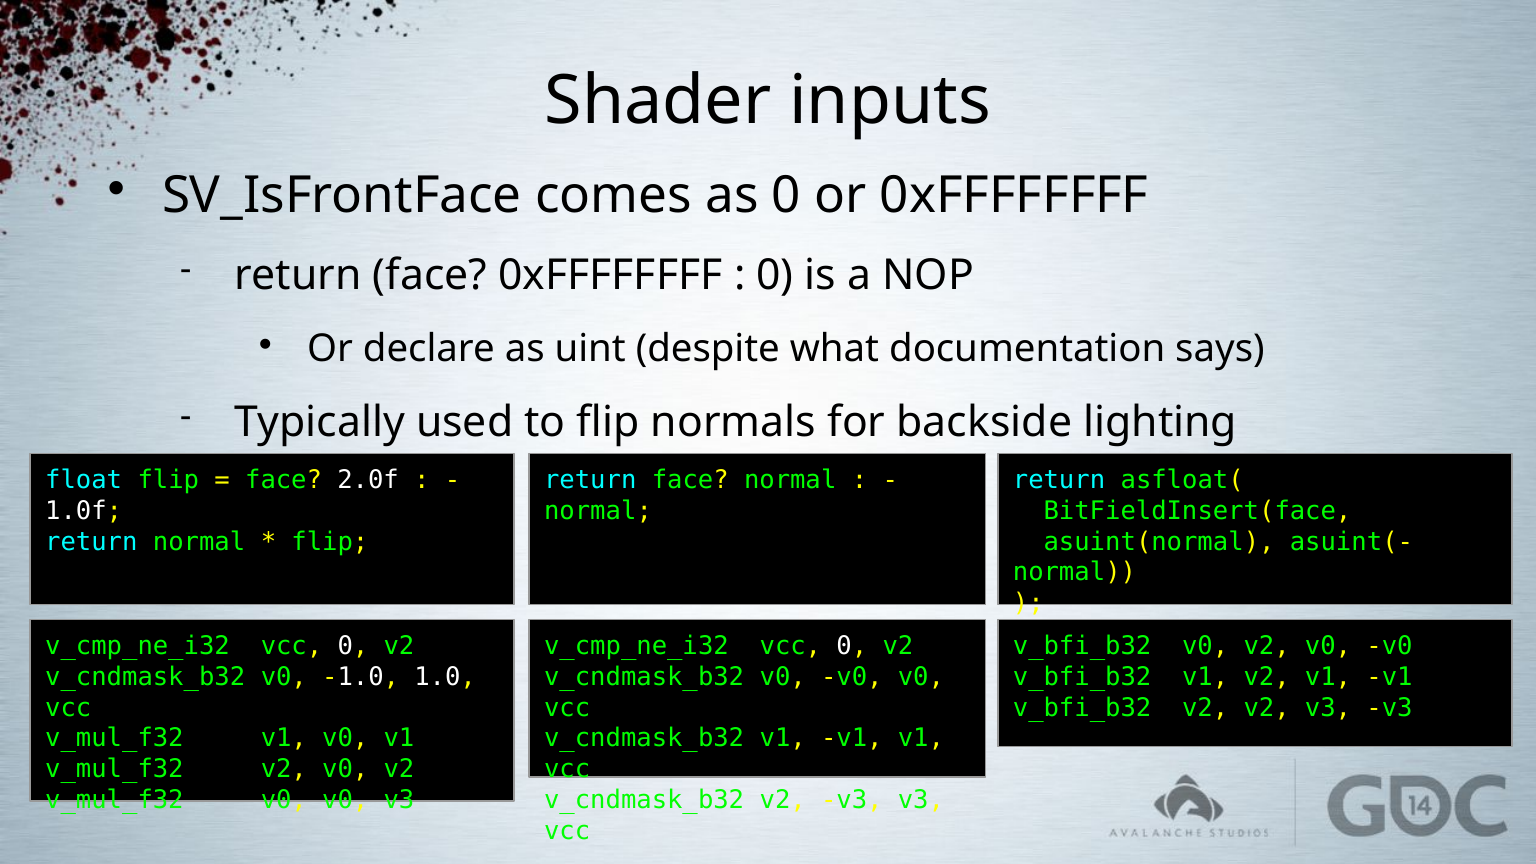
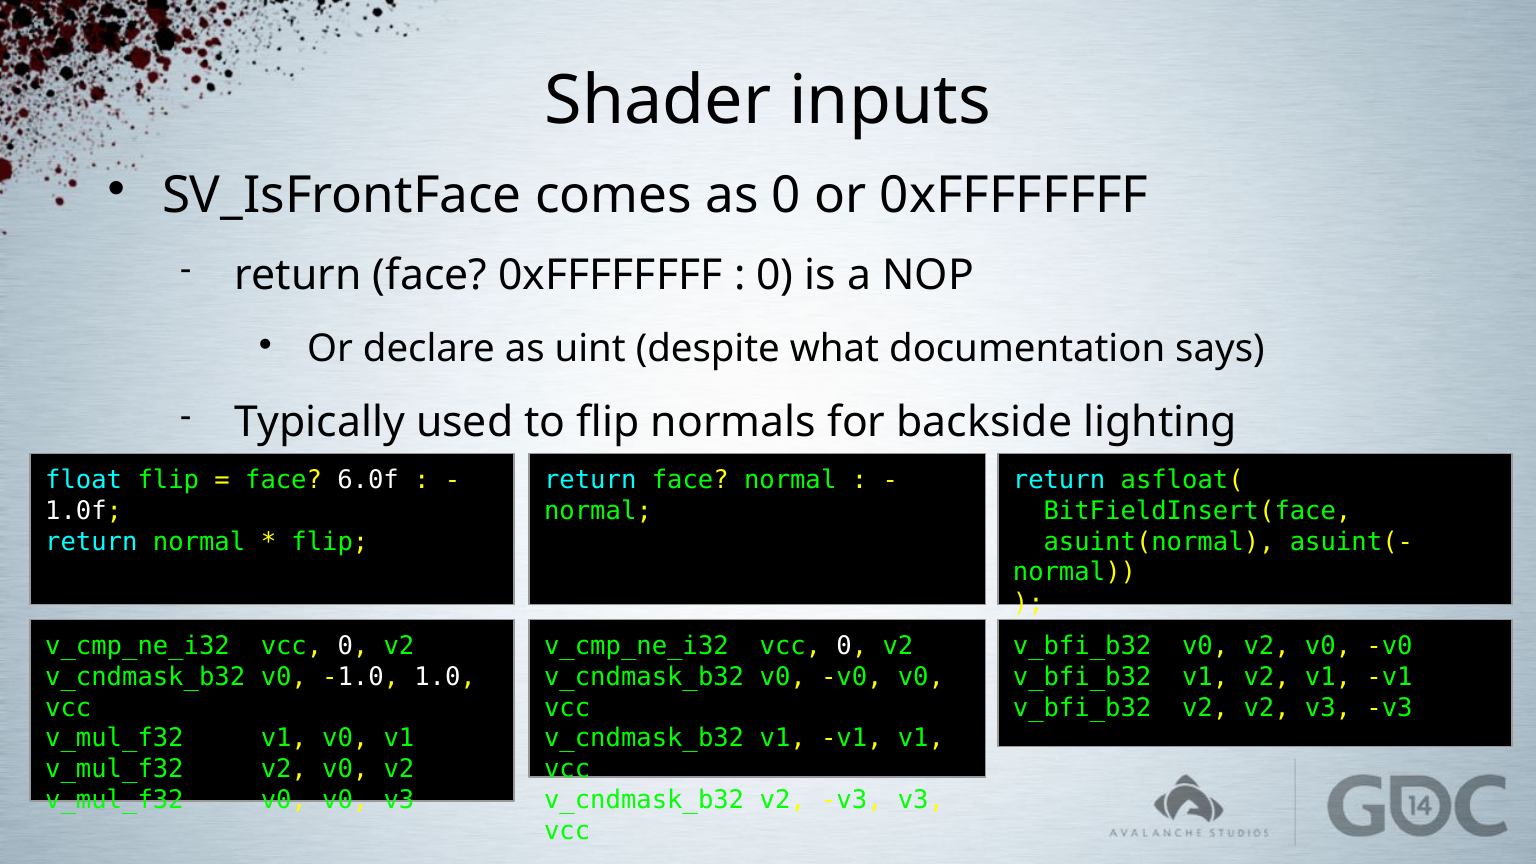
2.0f: 2.0f -> 6.0f (368, 480)
